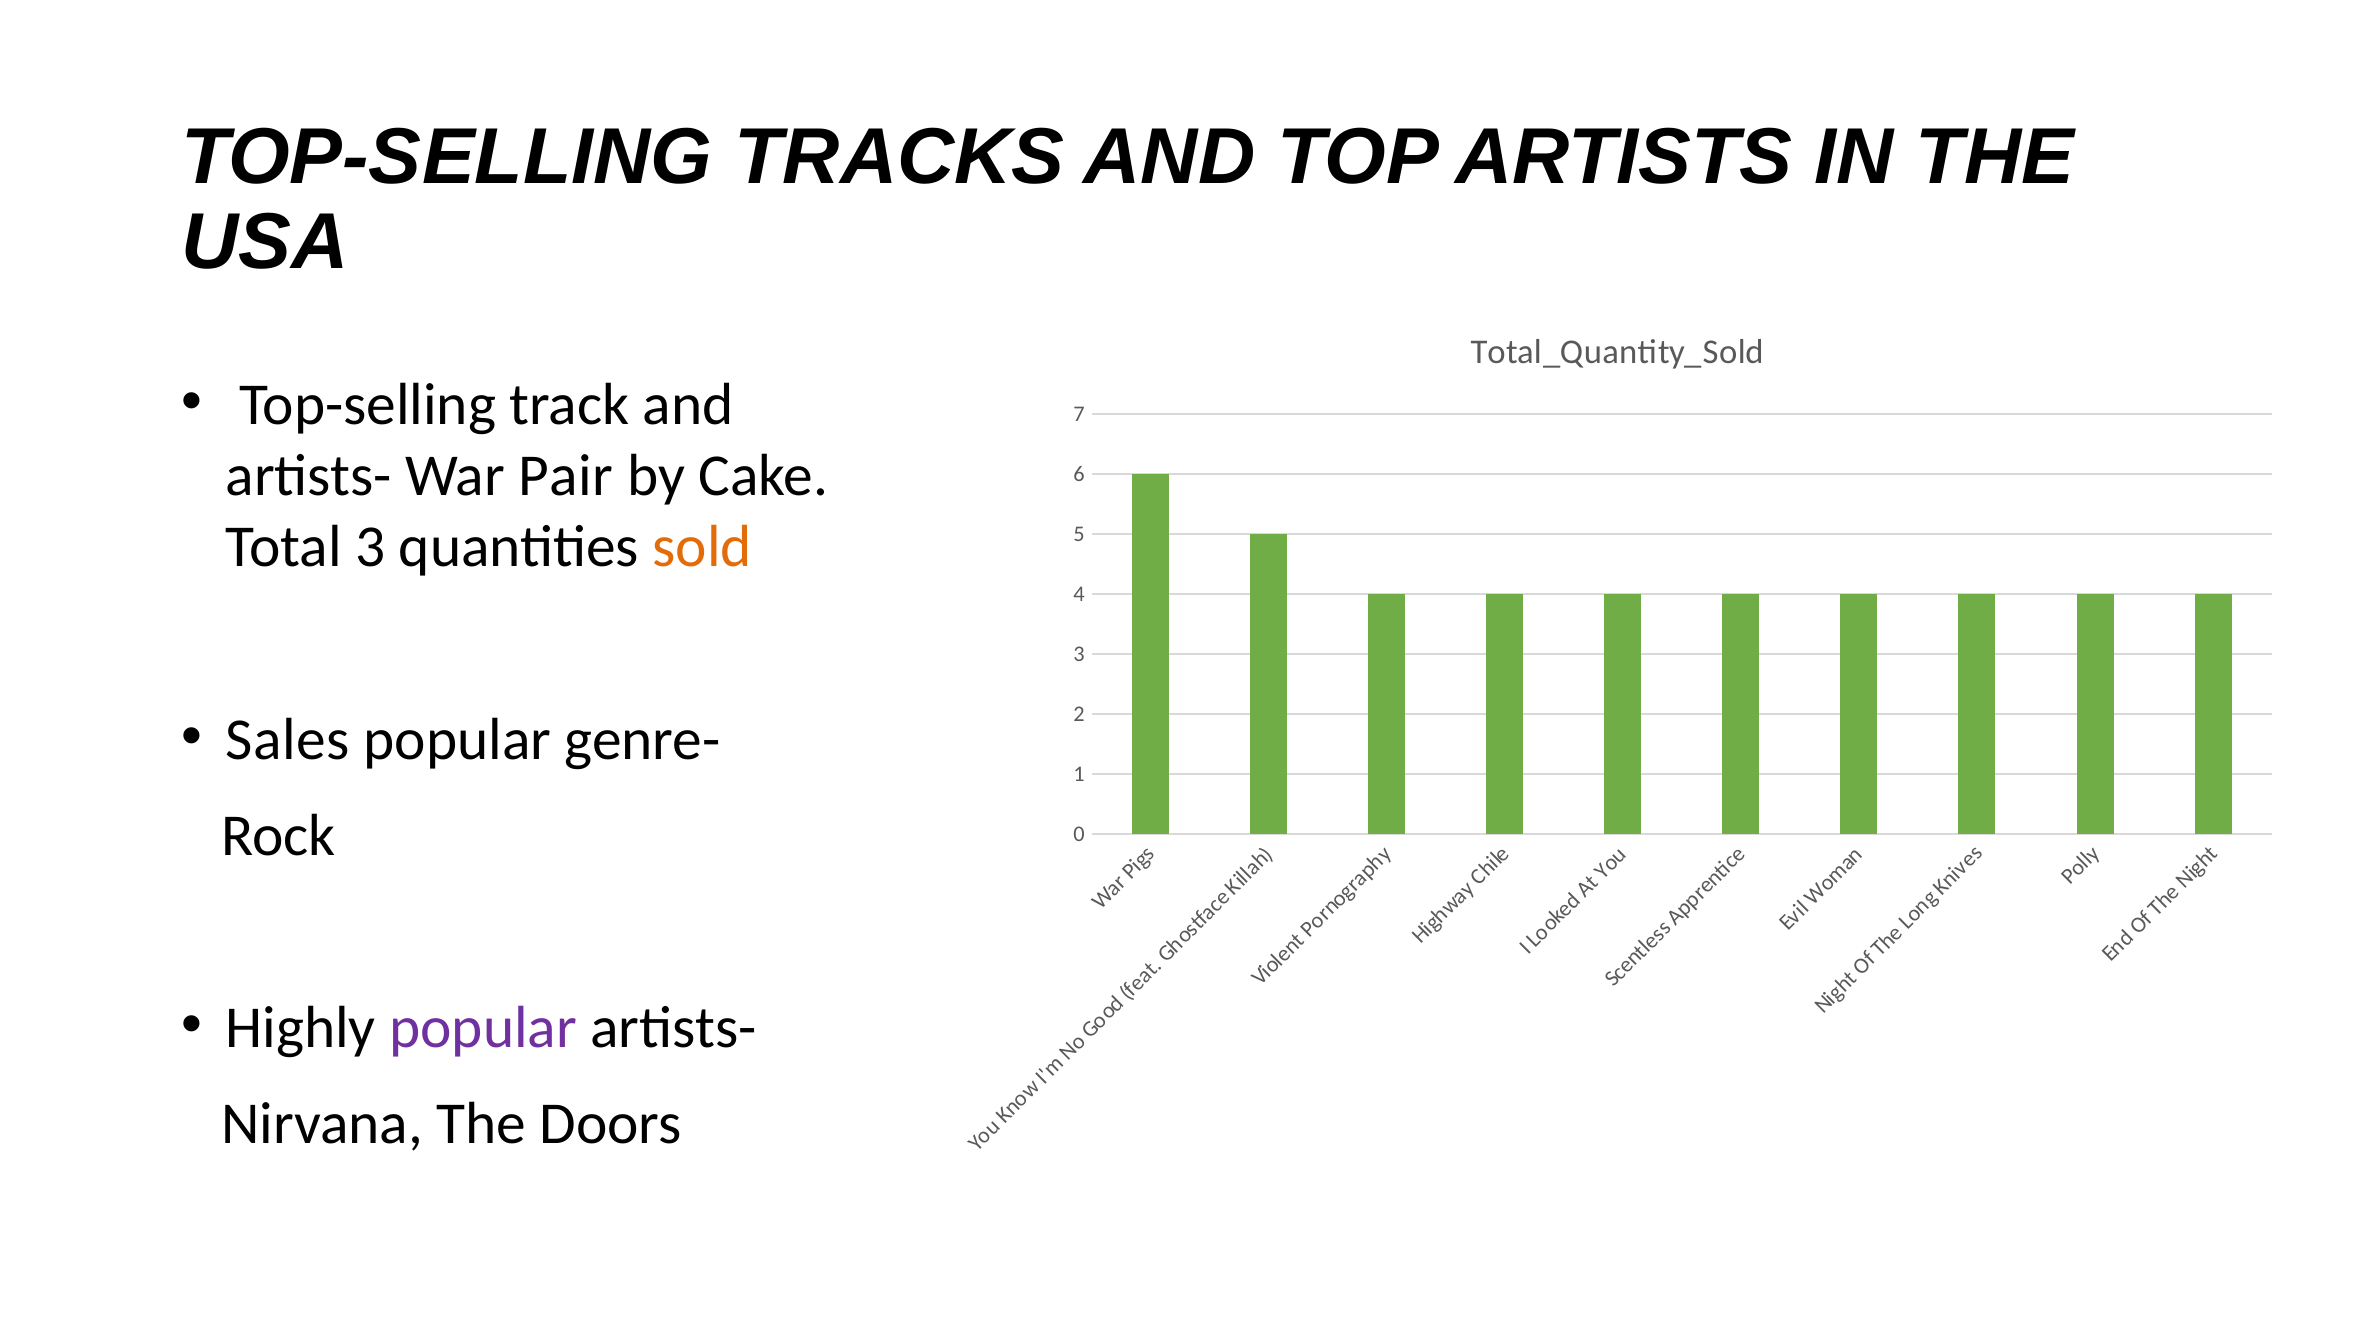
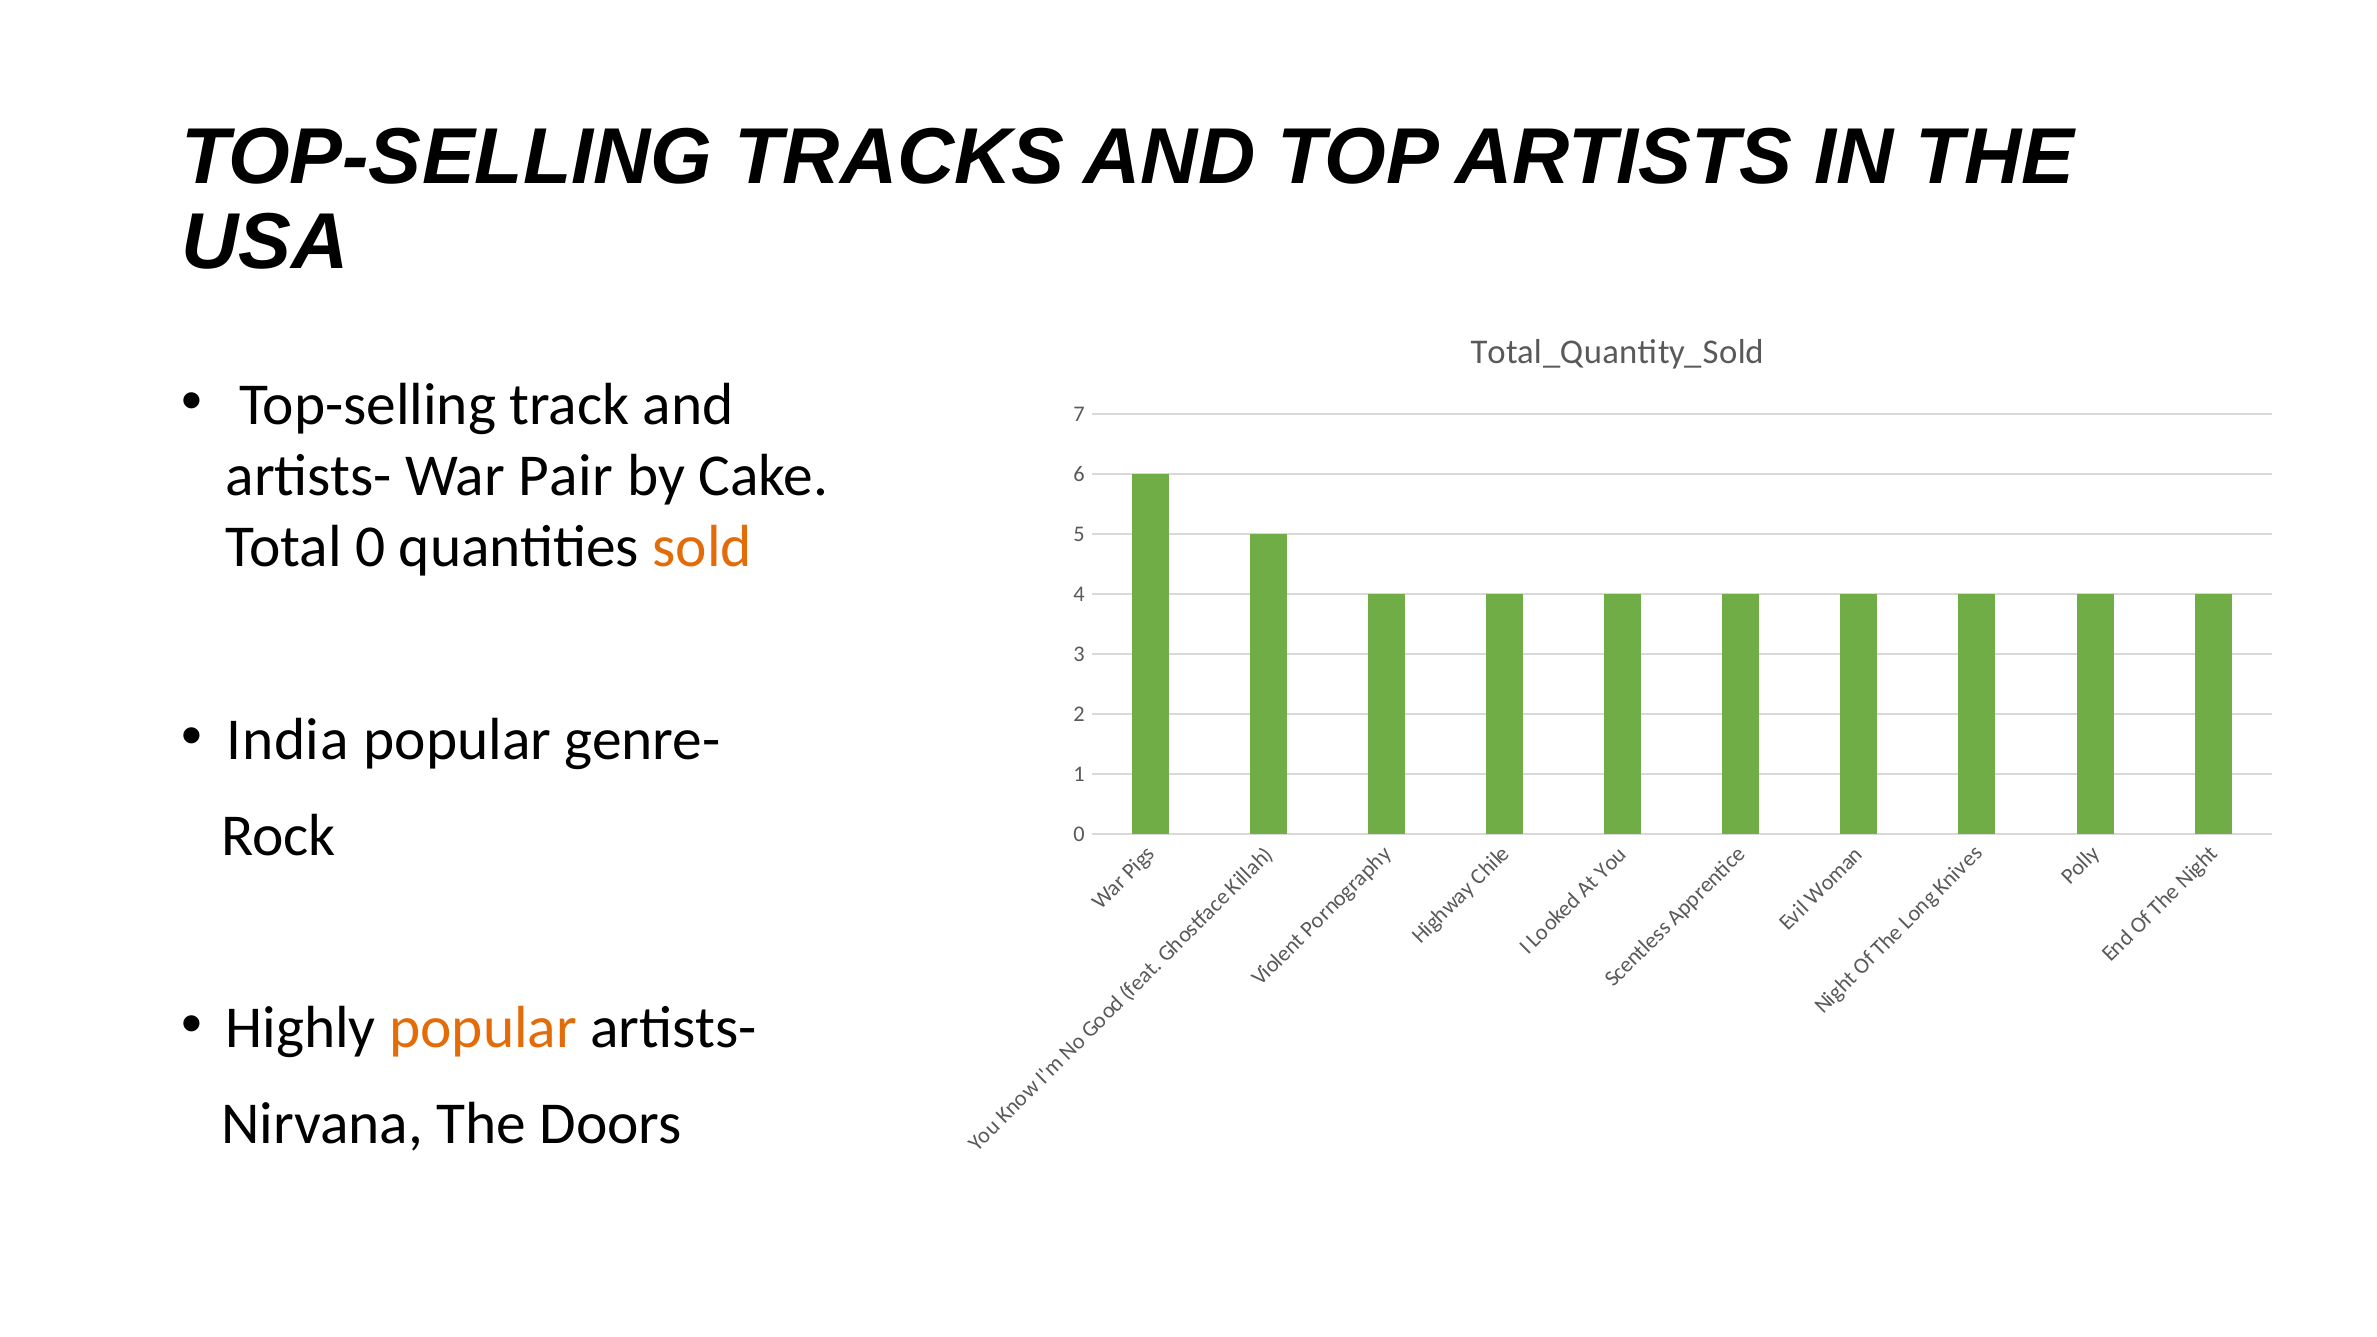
Total 3: 3 -> 0 (370, 547)
Sales: Sales -> India (288, 739)
popular colour: purple -> orange (483, 1028)
